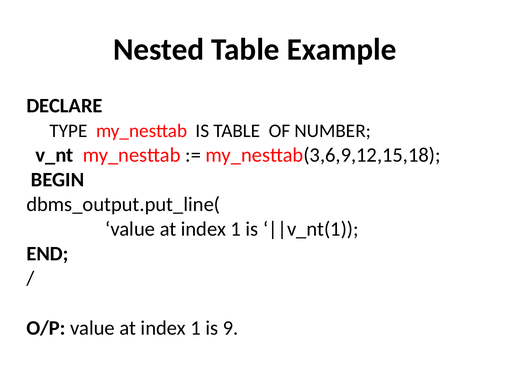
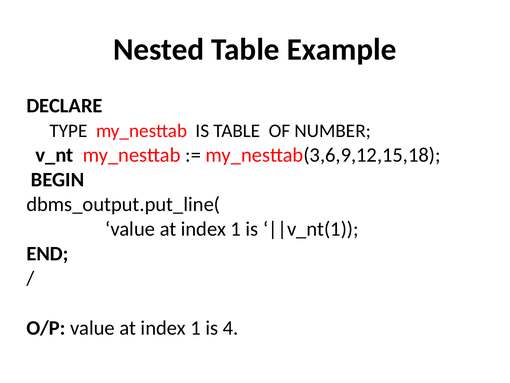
9: 9 -> 4 (231, 327)
